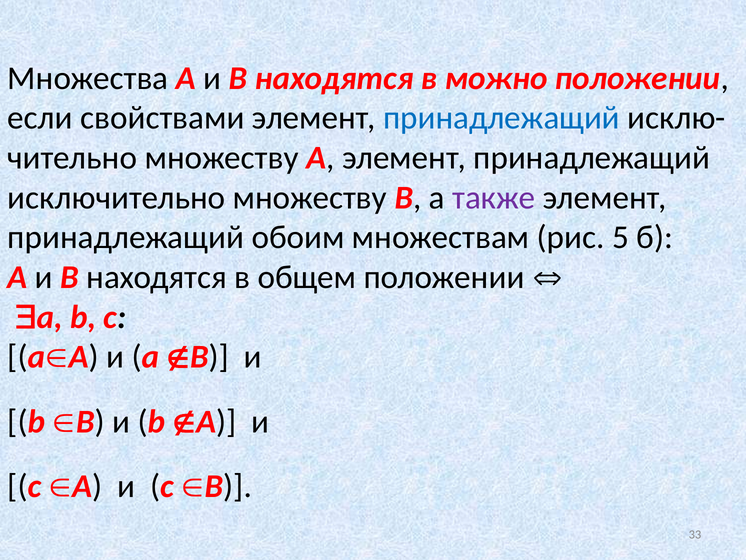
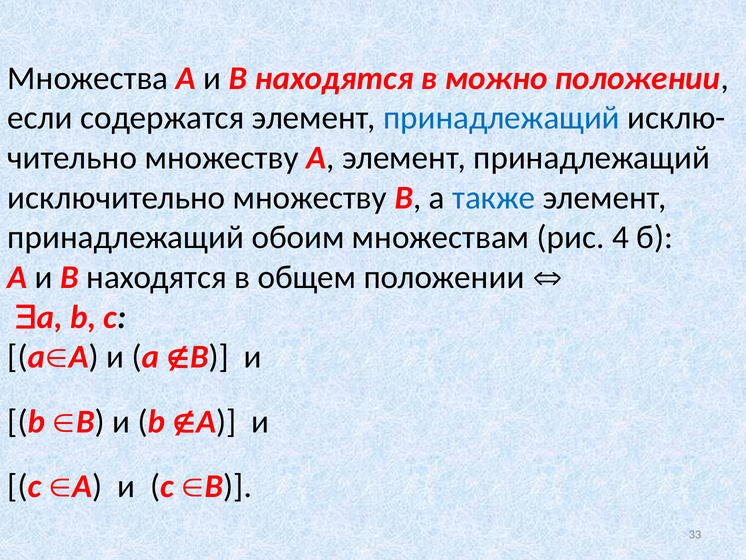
свойствами: свойствами -> содержатся (162, 118)
также colour: purple -> blue (494, 197)
5: 5 -> 4 (620, 237)
